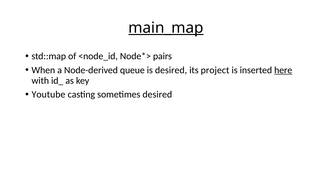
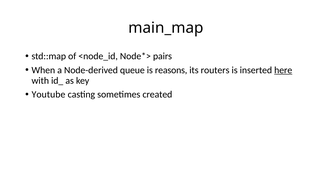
main_map underline: present -> none (166, 28)
is desired: desired -> reasons (171, 70)
project: project -> routers (215, 70)
sometimes desired: desired -> created (157, 94)
